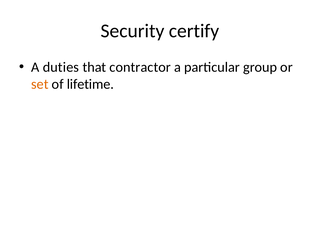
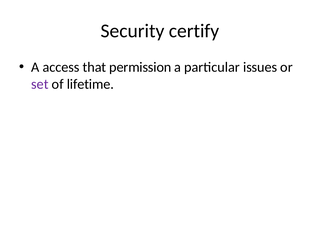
duties: duties -> access (61, 67)
contractor: contractor -> permission (140, 67)
group: group -> issues (260, 67)
set colour: orange -> purple (40, 84)
